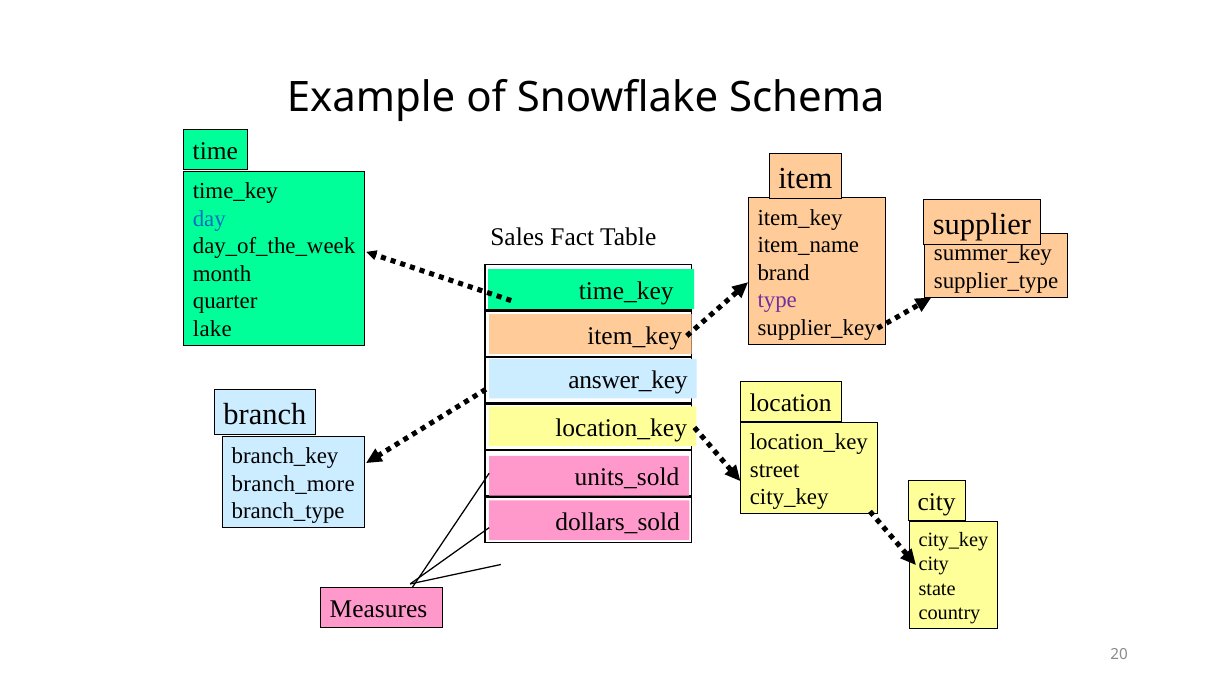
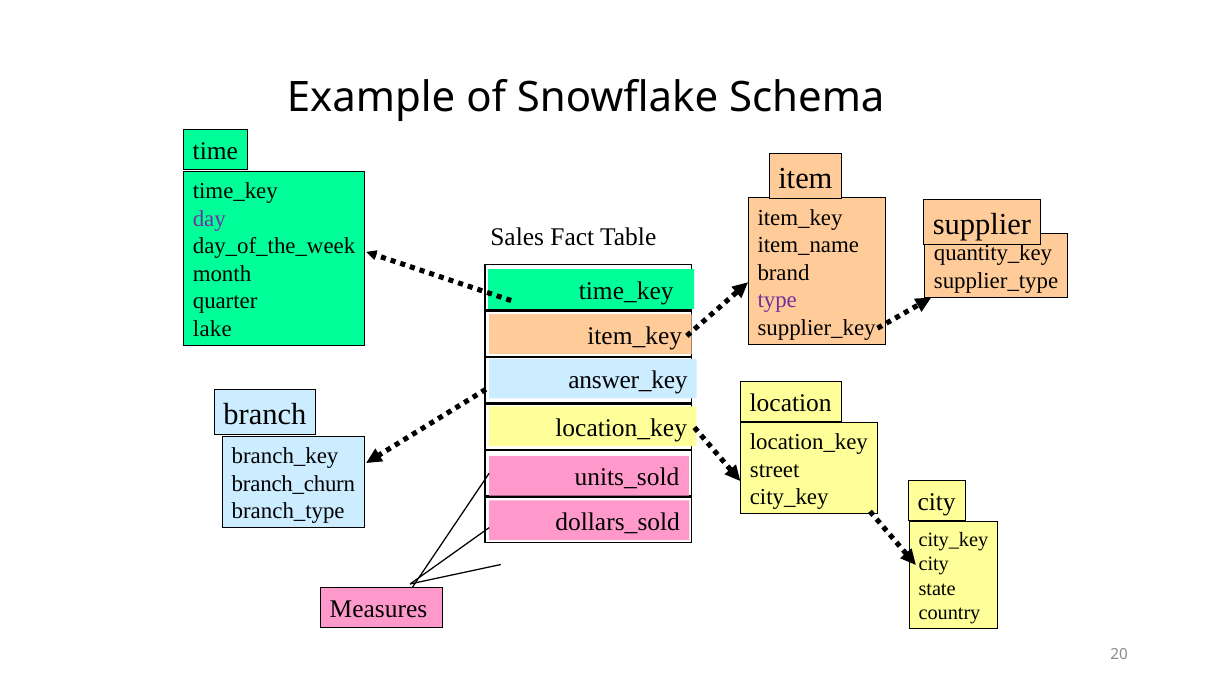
day colour: blue -> purple (209, 219)
summer_key: summer_key -> quantity_key (993, 253)
branch_more: branch_more -> branch_churn (293, 483)
